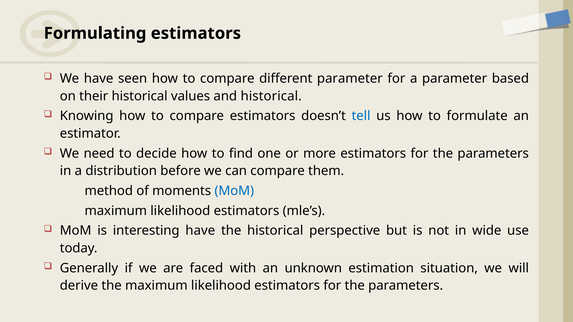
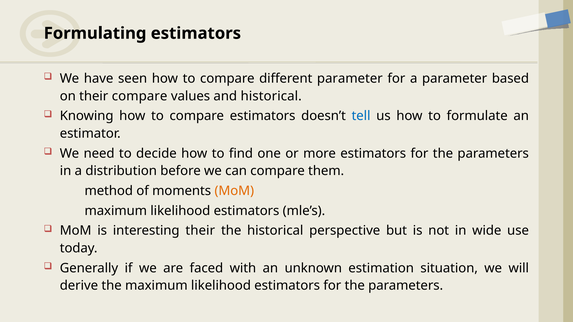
their historical: historical -> compare (140, 96)
MoM colour: blue -> orange (234, 191)
interesting have: have -> their (200, 231)
